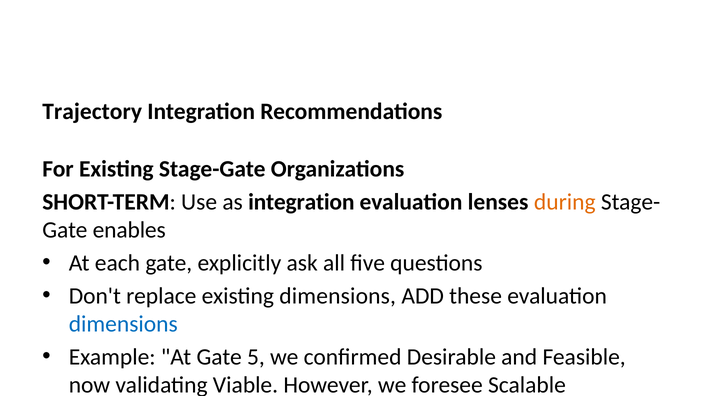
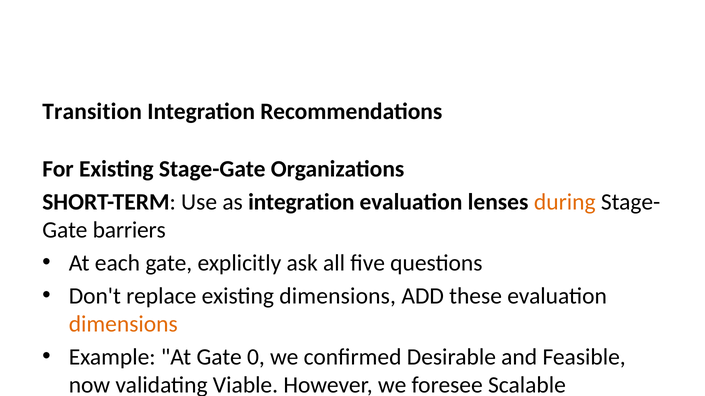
Trajectory: Trajectory -> Transition (92, 112)
Gate enables: enables -> barriers (129, 230)
dimensions colour: blue -> orange (123, 324)
Gate 5: 5 -> 0 (256, 357)
